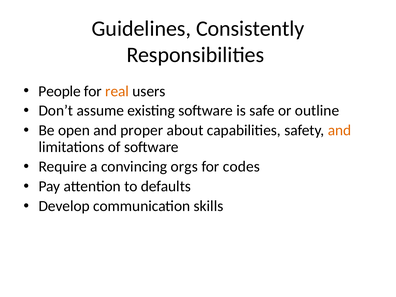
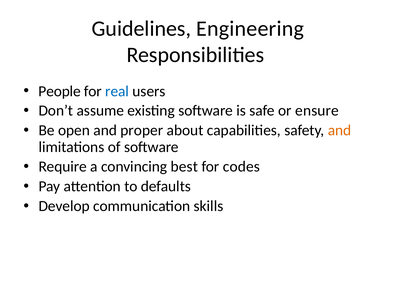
Consistently: Consistently -> Engineering (250, 29)
real colour: orange -> blue (117, 91)
outline: outline -> ensure (317, 111)
orgs: orgs -> best (184, 167)
